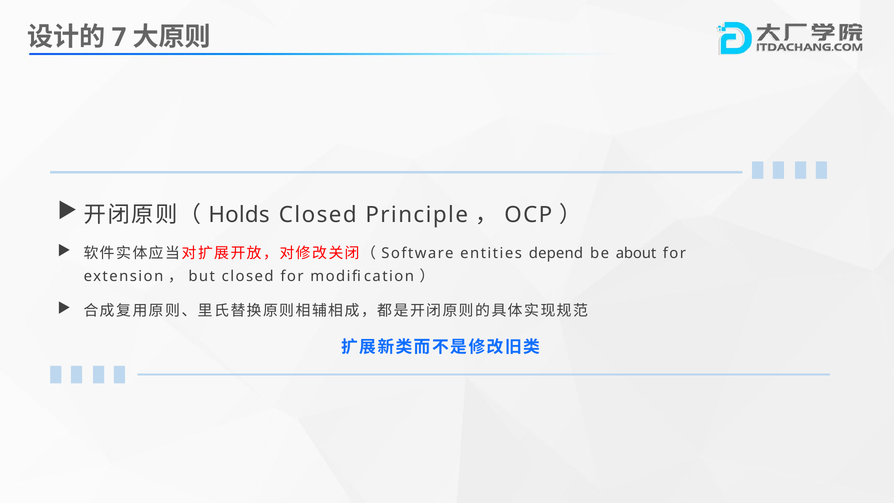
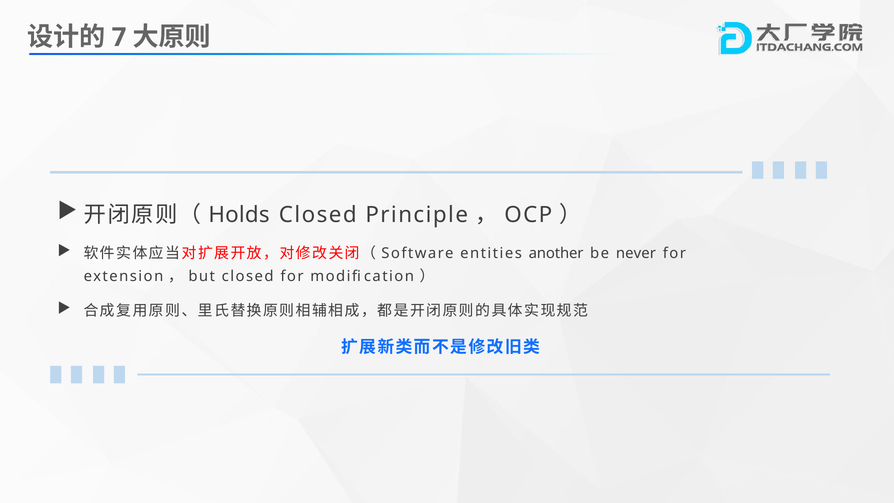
depend: depend -> another (556, 253)
about: about -> never (636, 253)
